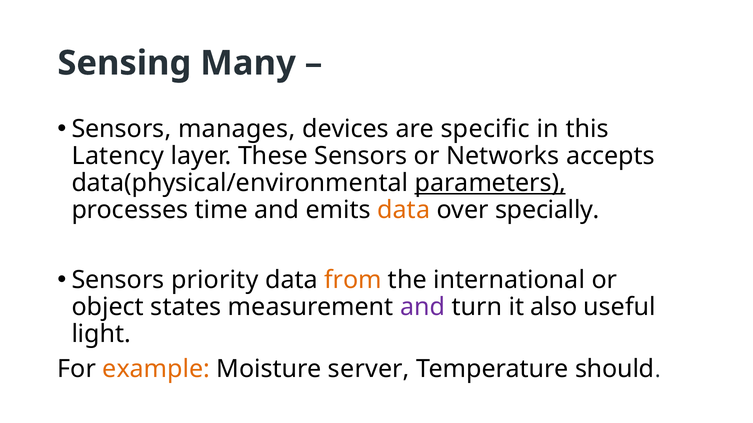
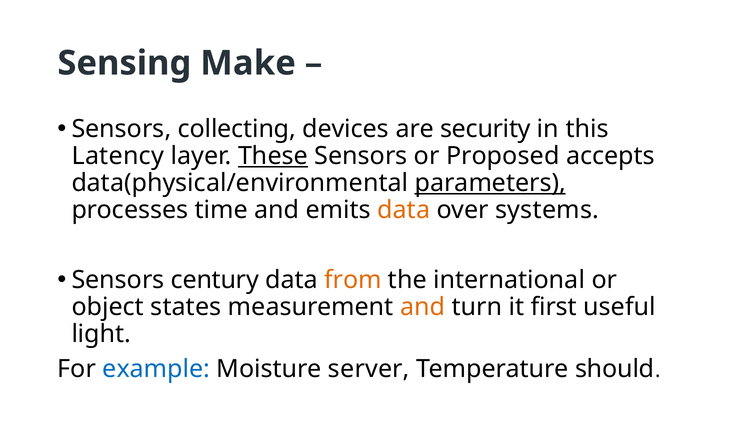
Many: Many -> Make (248, 63)
manages: manages -> collecting (237, 129)
specific: specific -> security (485, 129)
These underline: none -> present (273, 156)
Networks: Networks -> Proposed (503, 156)
specially: specially -> systems (547, 210)
priority: priority -> century (215, 280)
and colour: purple -> orange (423, 307)
also: also -> first (554, 307)
example colour: orange -> blue (156, 370)
